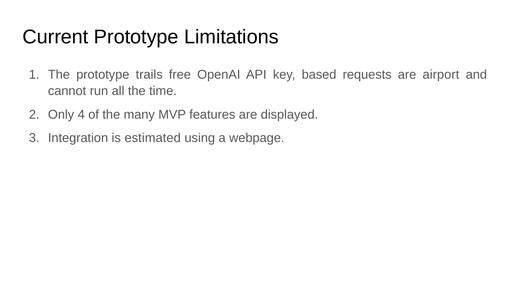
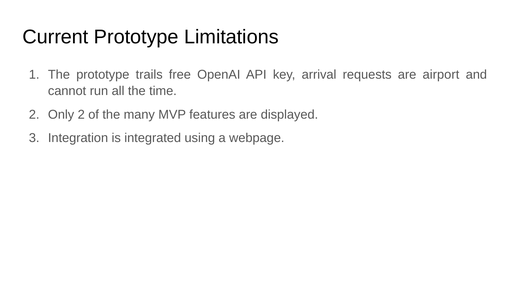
based: based -> arrival (319, 75)
Only 4: 4 -> 2 (81, 115)
estimated: estimated -> integrated (153, 138)
